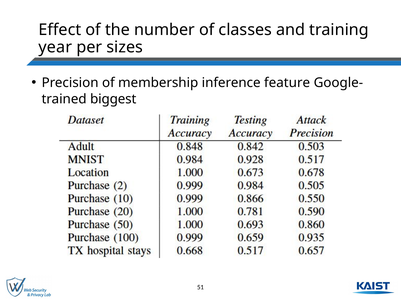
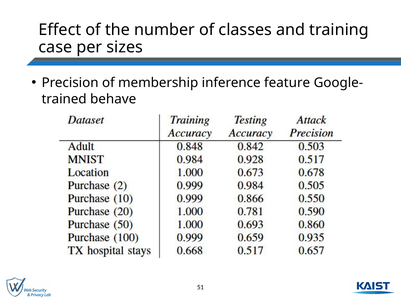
year: year -> case (55, 47)
biggest: biggest -> behave (113, 99)
